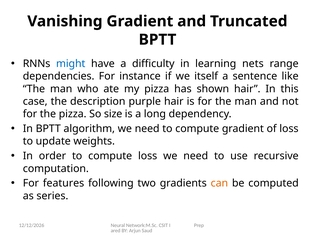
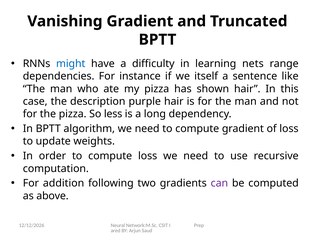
size: size -> less (113, 114)
features: features -> addition (64, 183)
can colour: orange -> purple (219, 183)
series: series -> above (52, 196)
